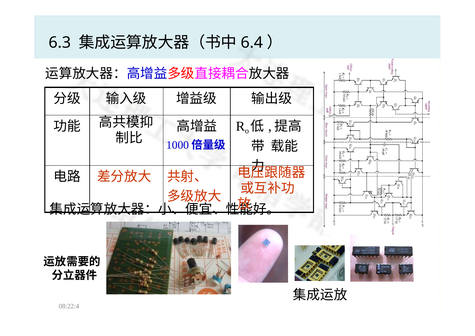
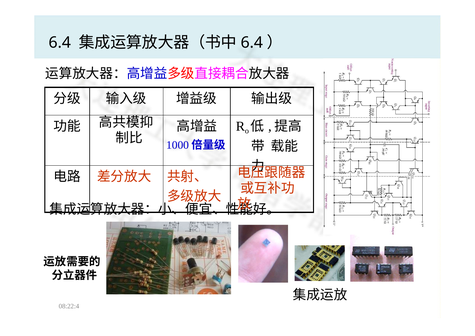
6.3: 6.3 -> 6.4 (60, 43)
